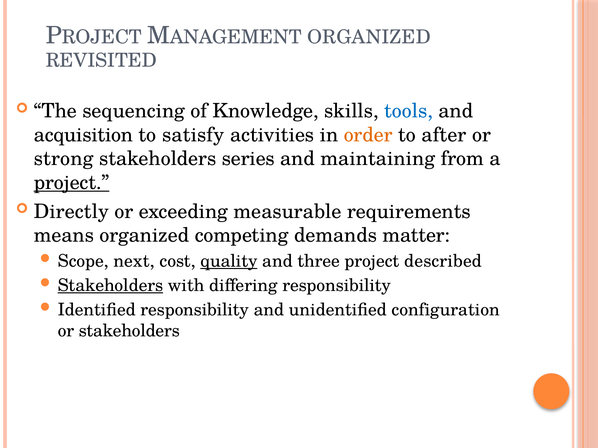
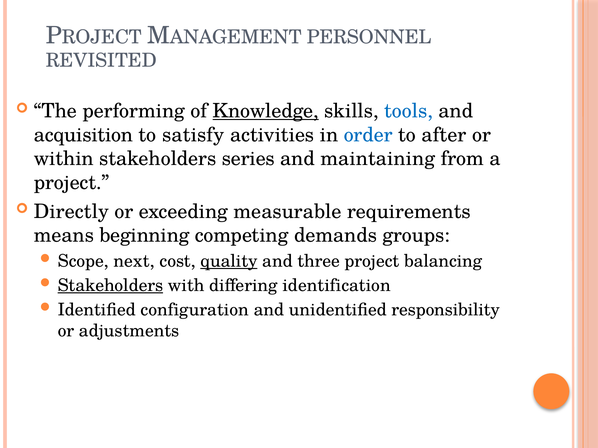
ORGANIZED: ORGANIZED -> PERSONNEL (369, 37)
sequencing: sequencing -> performing (134, 111)
Knowledge underline: none -> present (266, 111)
order colour: orange -> blue (368, 135)
strong: strong -> within (64, 159)
project underline: present -> none (72, 183)
means organized: organized -> beginning (144, 236)
matter: matter -> groups (416, 236)
described: described -> balancing (443, 261)
differing responsibility: responsibility -> identification (337, 286)
Identified responsibility: responsibility -> configuration (195, 310)
configuration: configuration -> responsibility (446, 310)
or stakeholders: stakeholders -> adjustments (129, 331)
